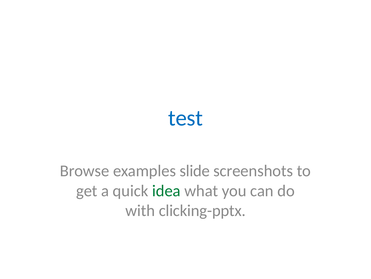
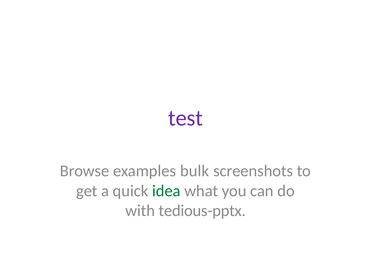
test colour: blue -> purple (186, 118)
slide: slide -> bulk (195, 171)
clicking-pptx: clicking-pptx -> tedious-pptx (202, 210)
